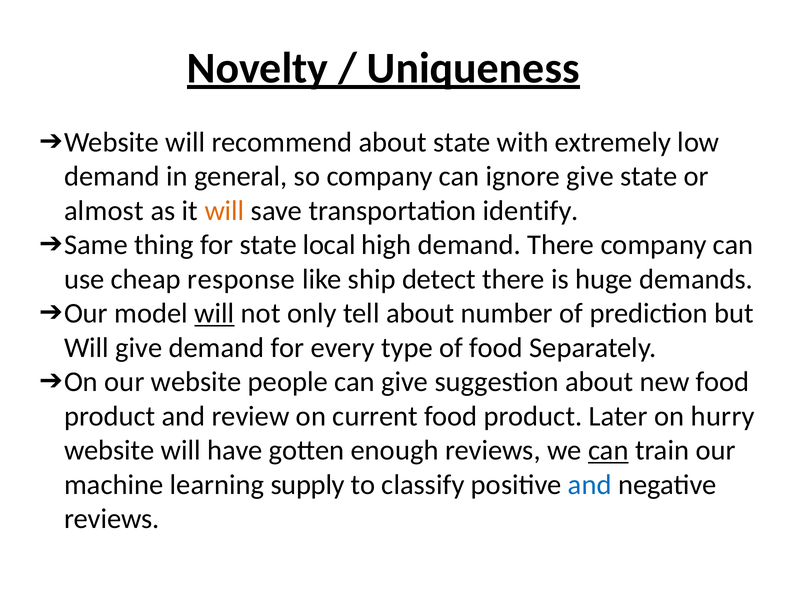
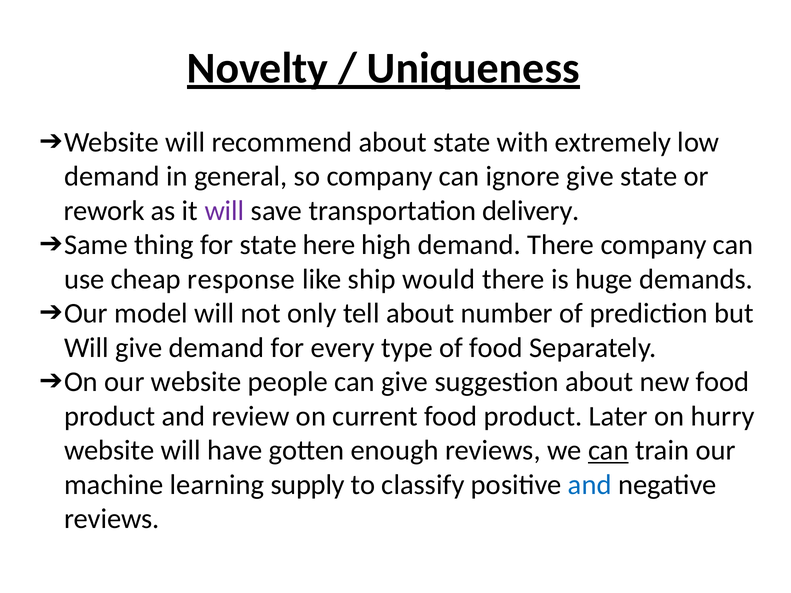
almost: almost -> rework (104, 211)
will colour: orange -> purple (225, 211)
identify: identify -> delivery (531, 211)
local: local -> here (329, 245)
detect: detect -> would (439, 279)
will underline: present -> none (214, 314)
